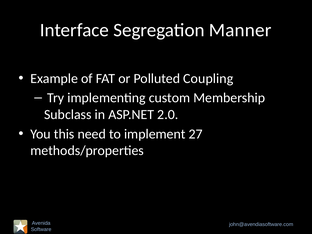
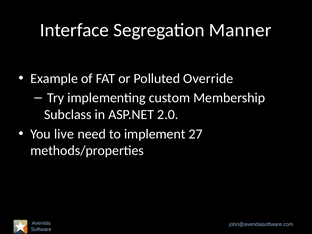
Coupling: Coupling -> Override (208, 78)
this: this -> live (64, 134)
